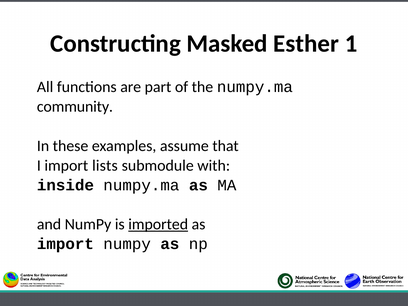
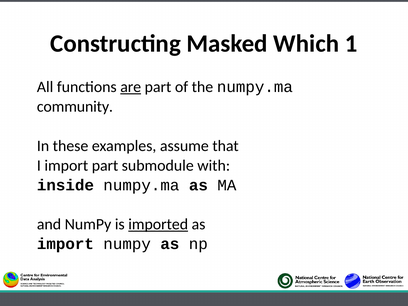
Esther: Esther -> Which (306, 44)
are underline: none -> present (131, 87)
import lists: lists -> part (105, 166)
